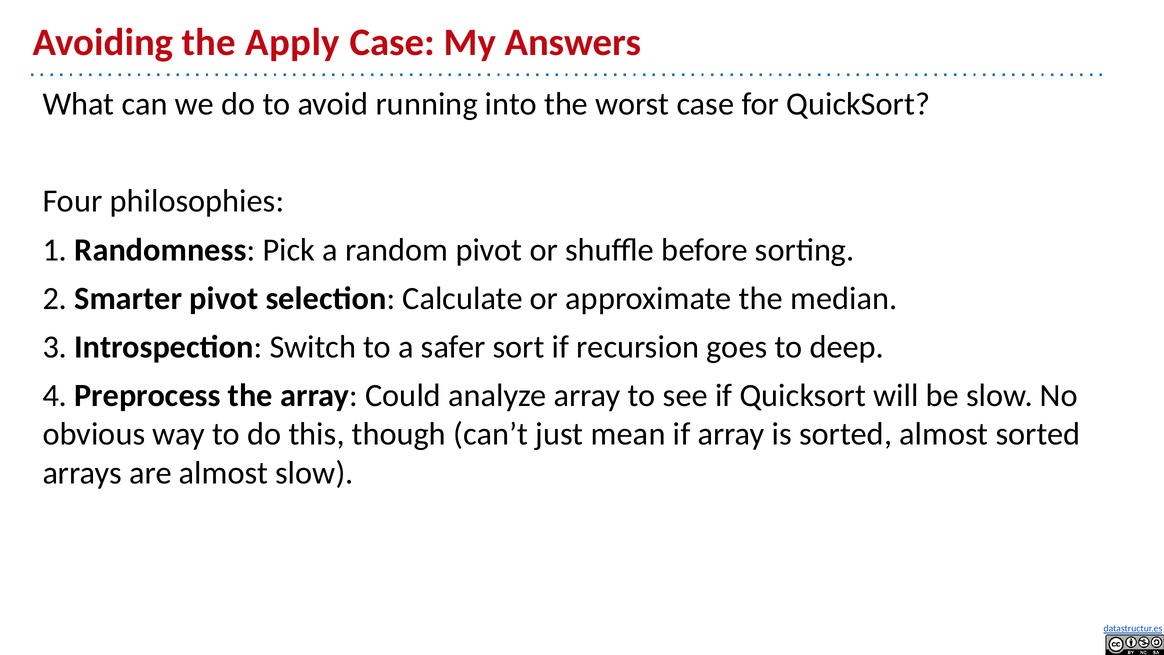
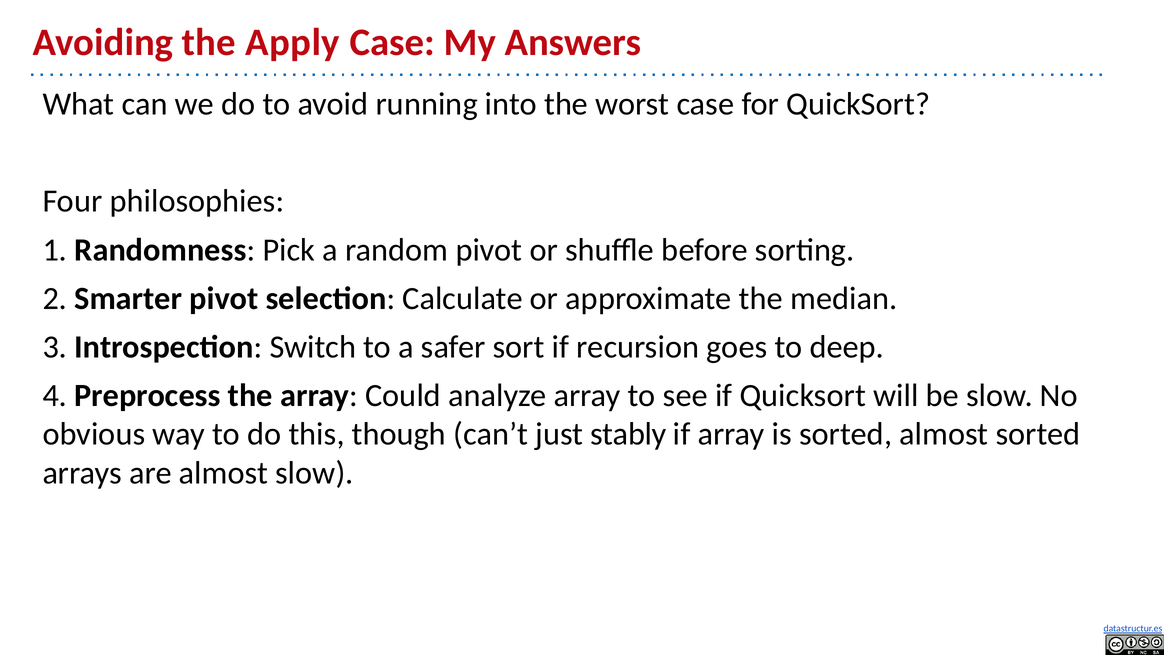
mean: mean -> stably (628, 434)
